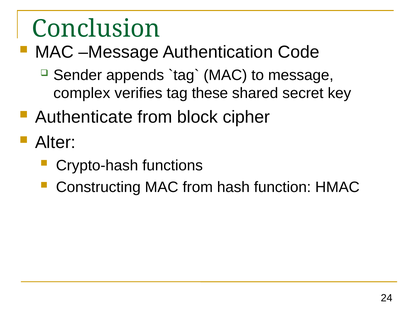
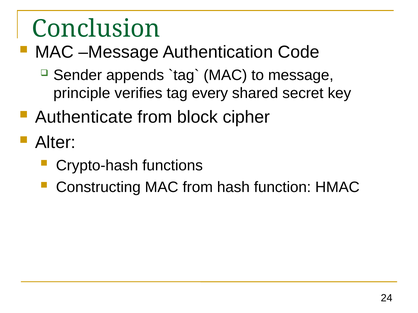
complex: complex -> principle (82, 93)
these: these -> every (210, 93)
